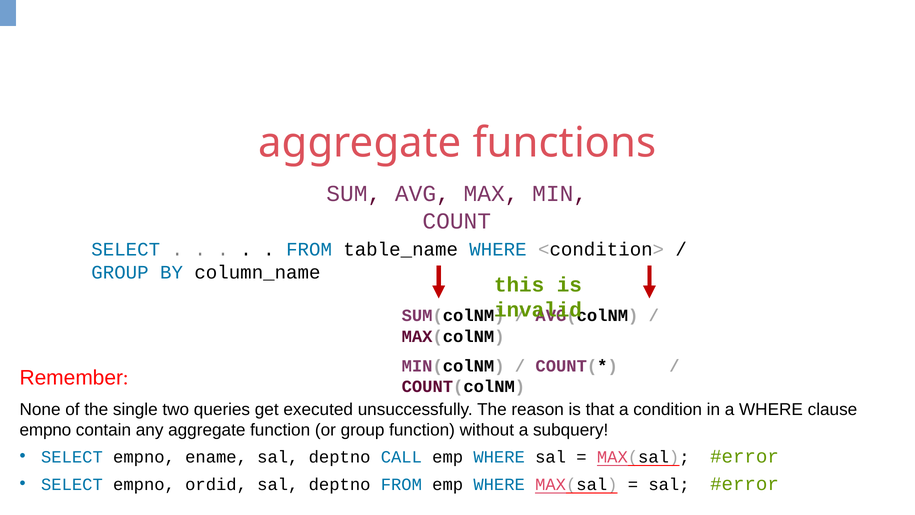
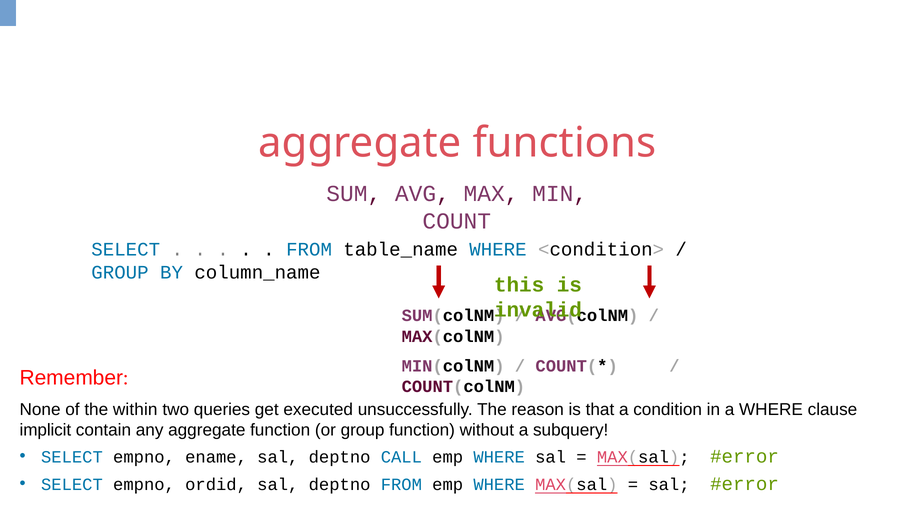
single: single -> within (135, 409)
empno: empno -> implicit (45, 430)
